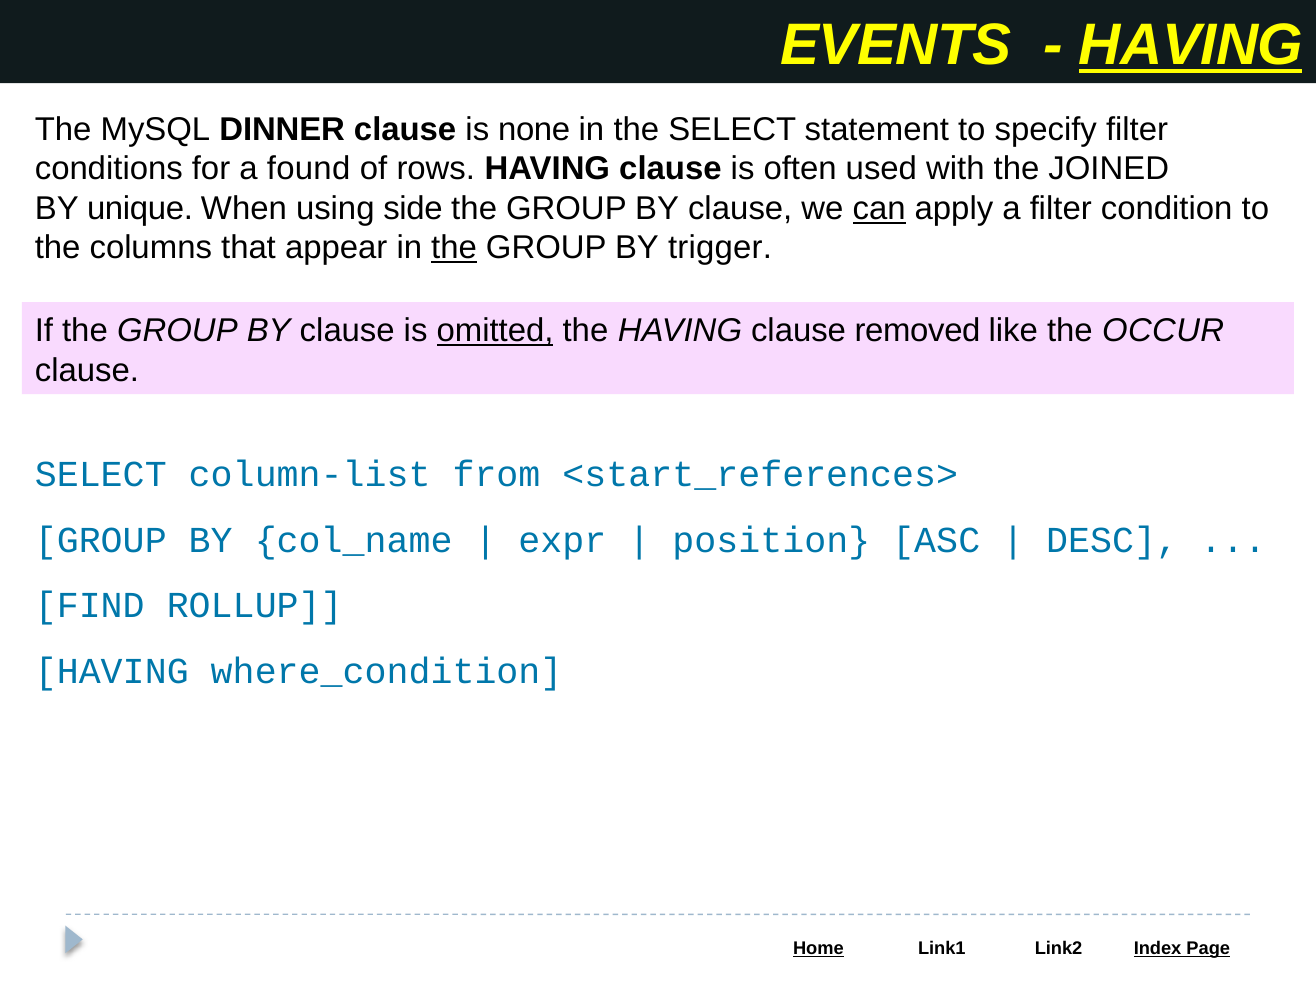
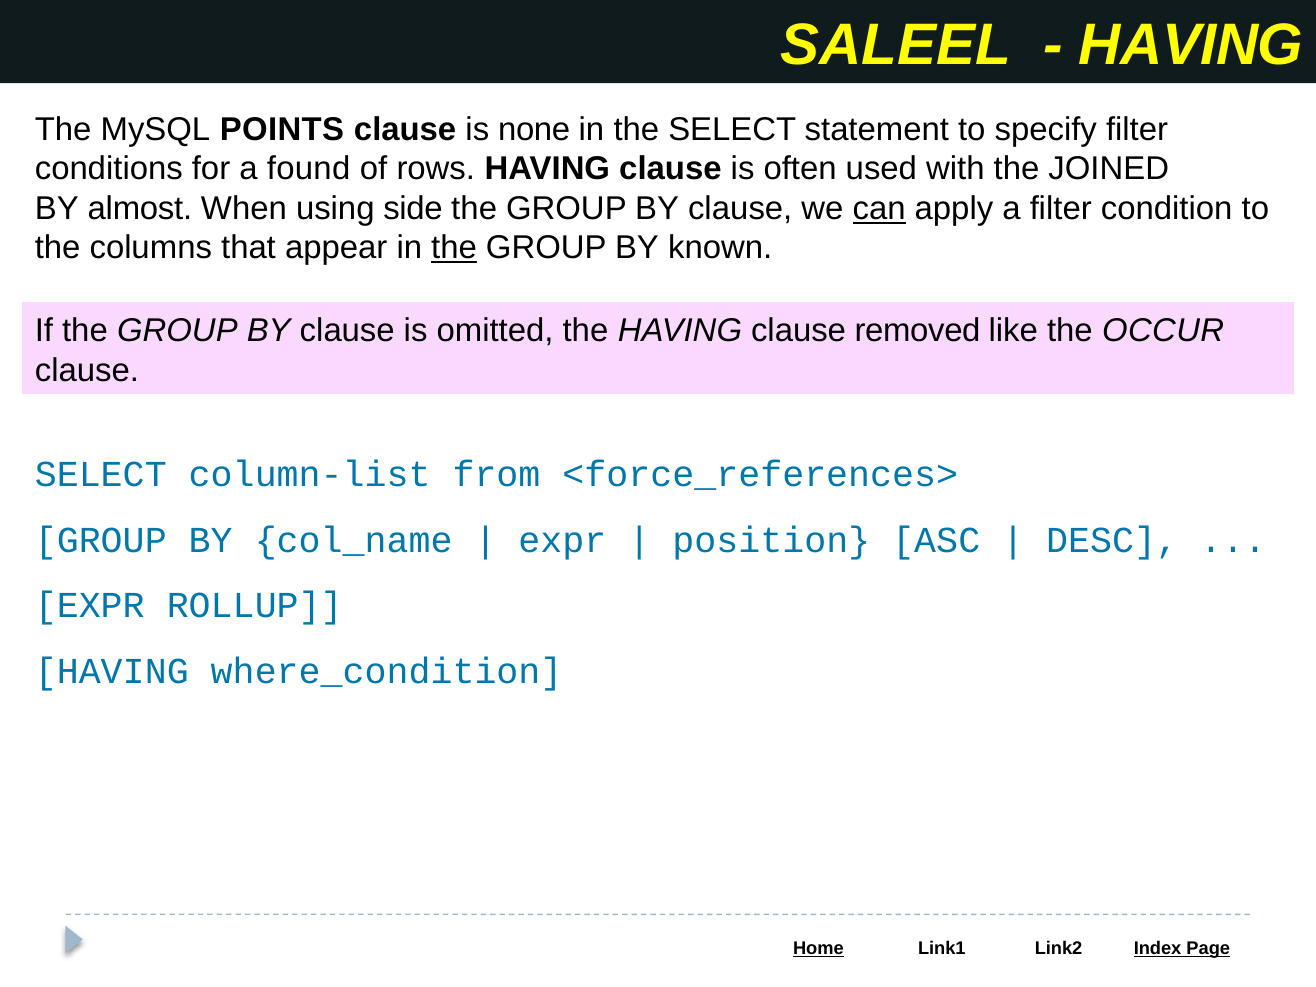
EVENTS: EVENTS -> SALEEL (896, 46)
HAVING underline: present -> none (1191, 46)
DINNER: DINNER -> POINTS (282, 130)
unique: unique -> almost (140, 209)
trigger: trigger -> known (720, 248)
omitted underline: present -> none (495, 331)
<start_references>: <start_references> -> <force_references> (760, 474)
FIND: FIND -> EXPR (90, 606)
